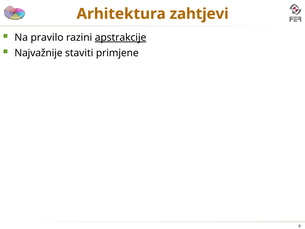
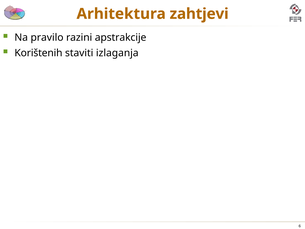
apstrakcije underline: present -> none (121, 37)
Najvažnije: Najvažnije -> Korištenih (38, 53)
primjene: primjene -> izlaganja (117, 53)
